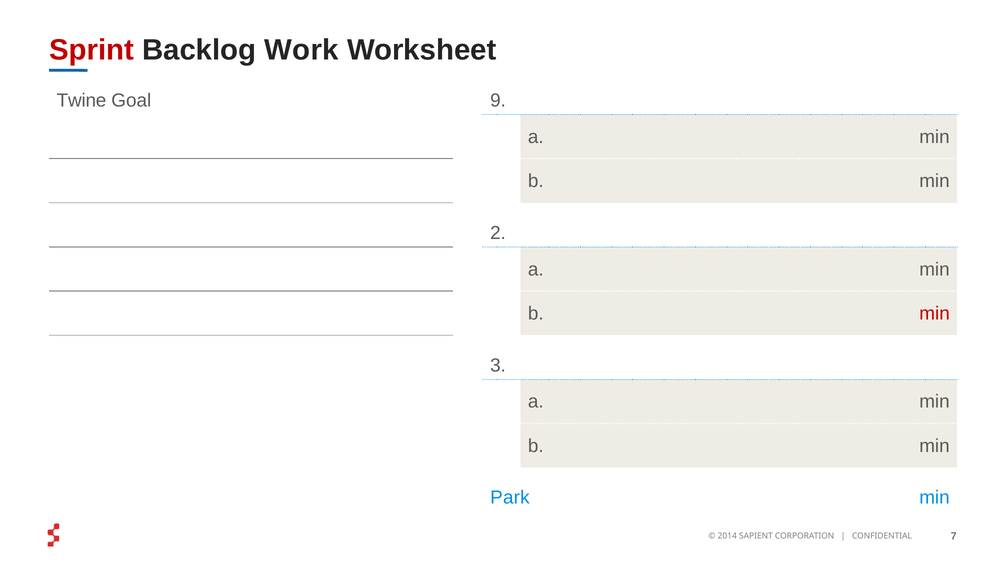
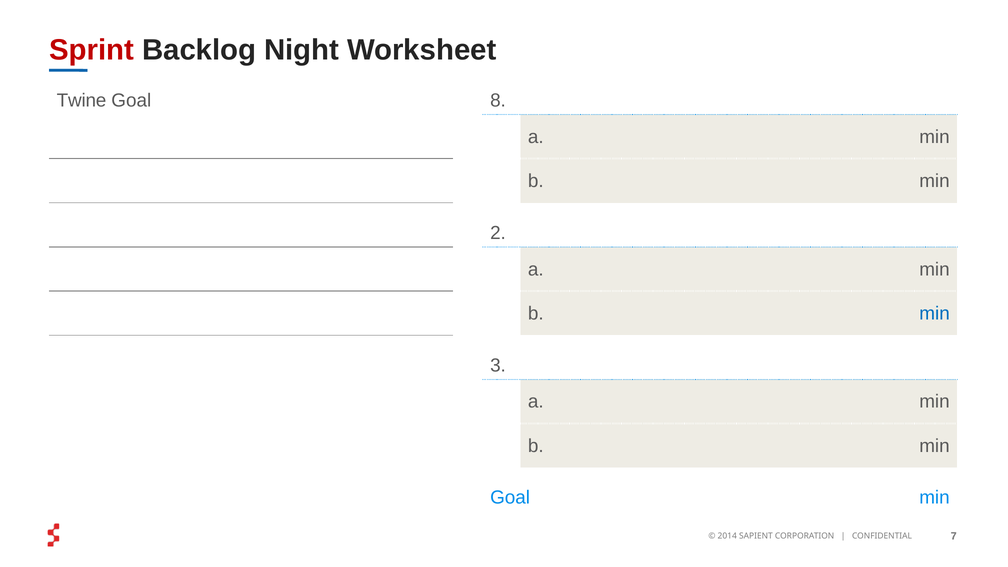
Work: Work -> Night (302, 50)
9: 9 -> 8 (498, 100)
min colour: red -> blue (935, 314)
Park: Park -> Goal (510, 498)
